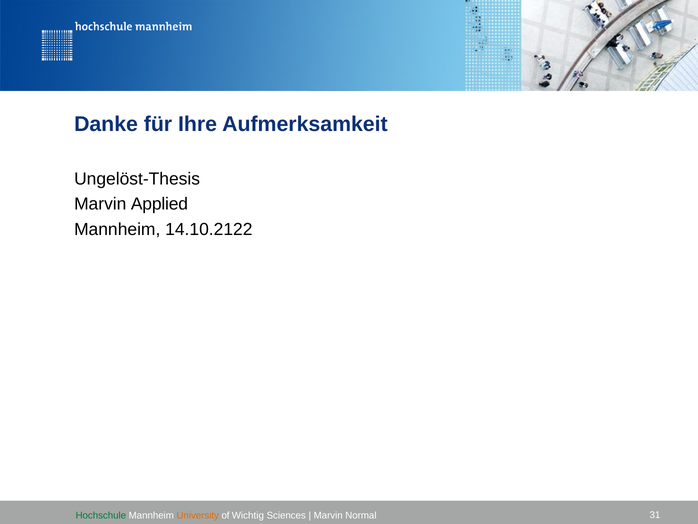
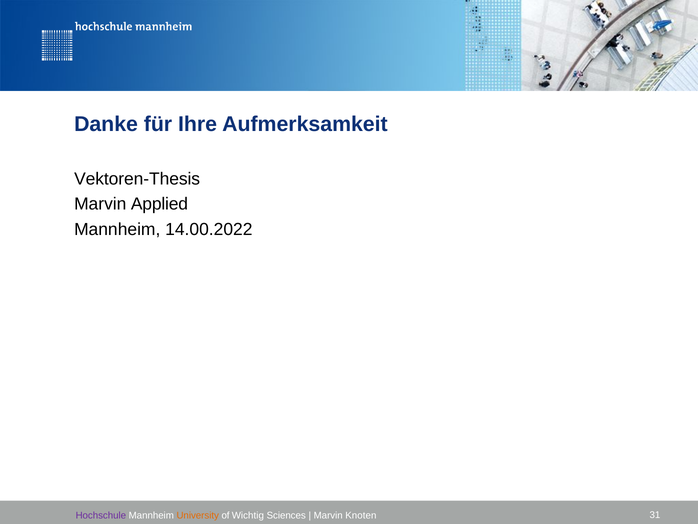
Ungelöst-Thesis: Ungelöst-Thesis -> Vektoren-Thesis (137, 179)
14.10.2122: 14.10.2122 -> 14.00.2022 (209, 229)
Hochschule colour: green -> purple (101, 515)
Normal: Normal -> Knoten (361, 515)
